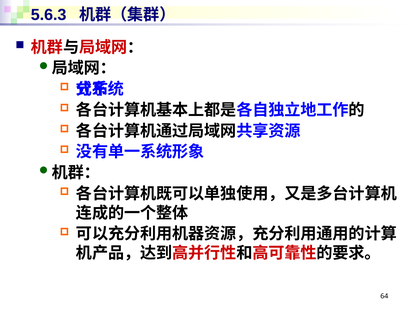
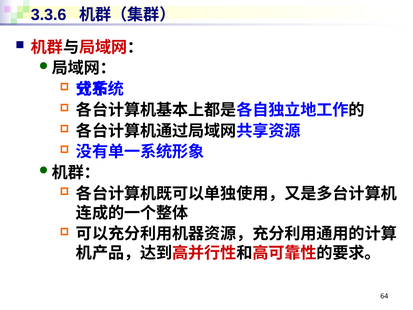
5.6.3: 5.6.3 -> 3.3.6 (49, 15)
